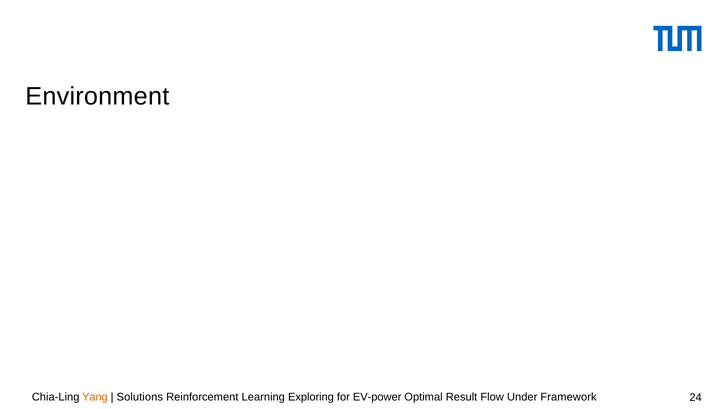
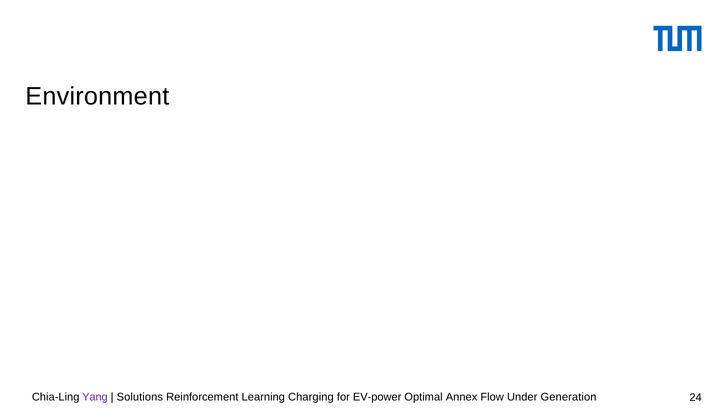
Yang colour: orange -> purple (95, 397)
Exploring: Exploring -> Charging (311, 397)
Result: Result -> Annex (462, 397)
Framework: Framework -> Generation (569, 397)
